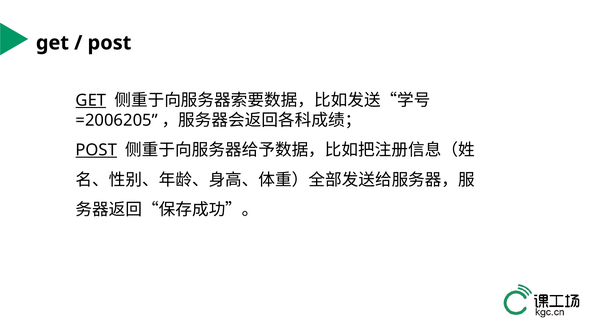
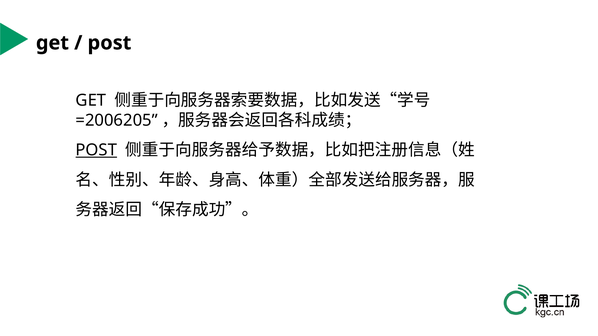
GET underline: present -> none (91, 100)
